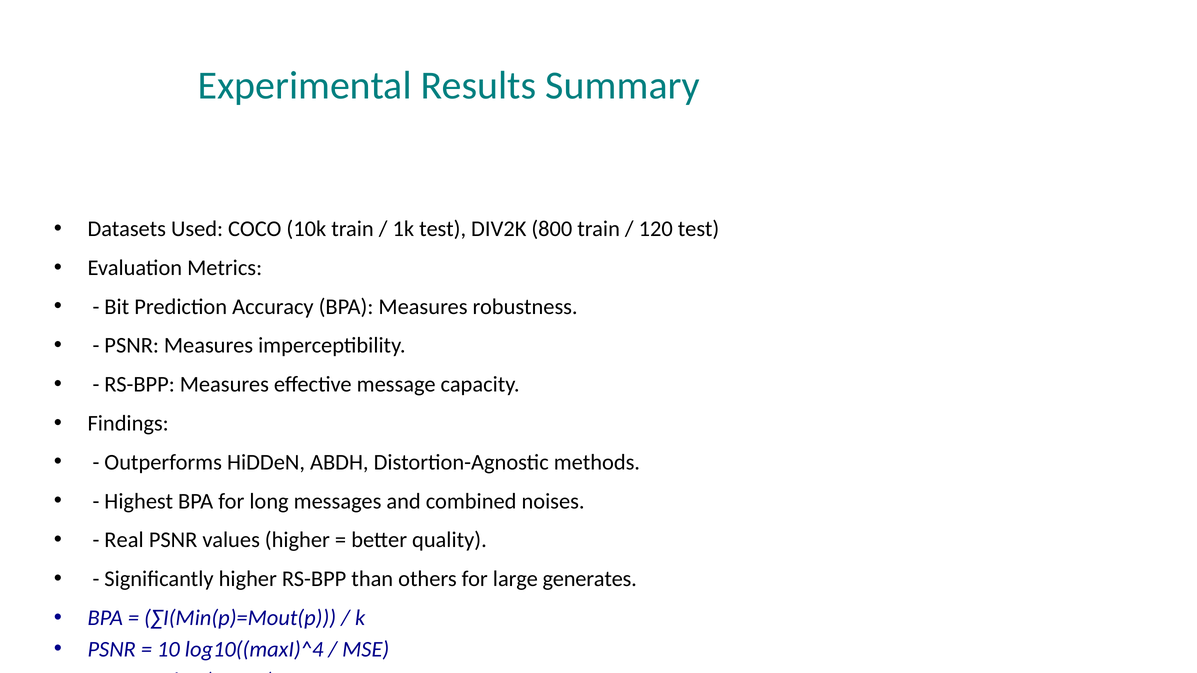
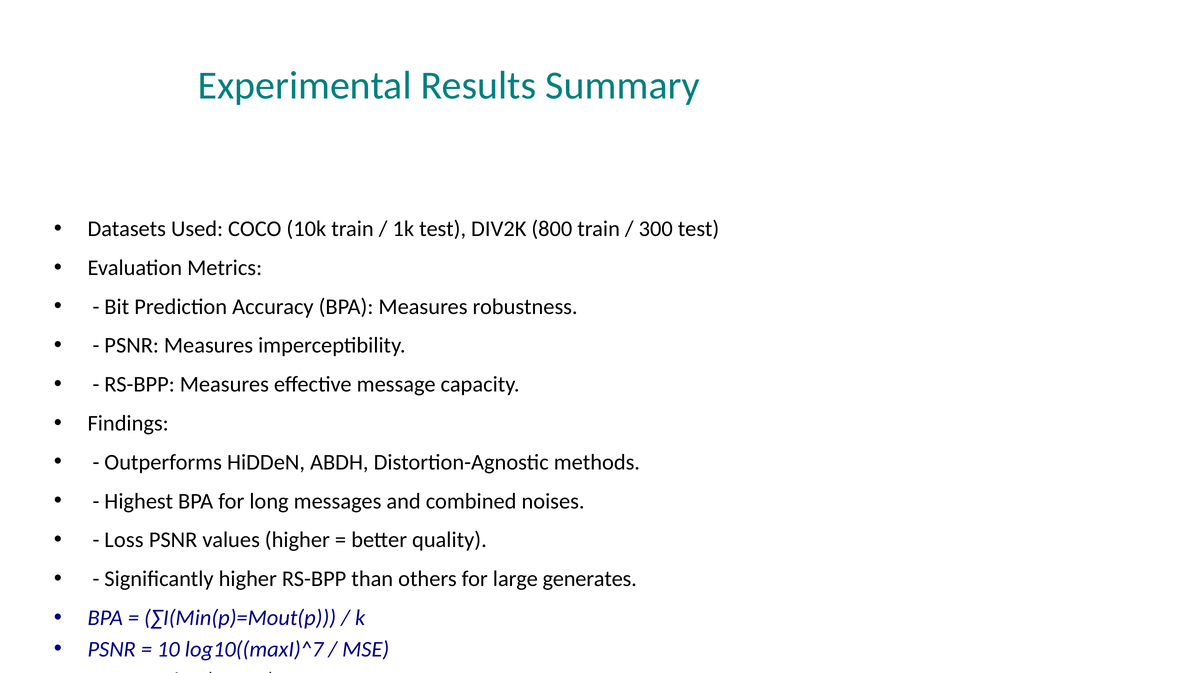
120: 120 -> 300 (656, 229)
Real: Real -> Loss (124, 540)
log10((maxI)^4: log10((maxI)^4 -> log10((maxI)^7 (254, 650)
